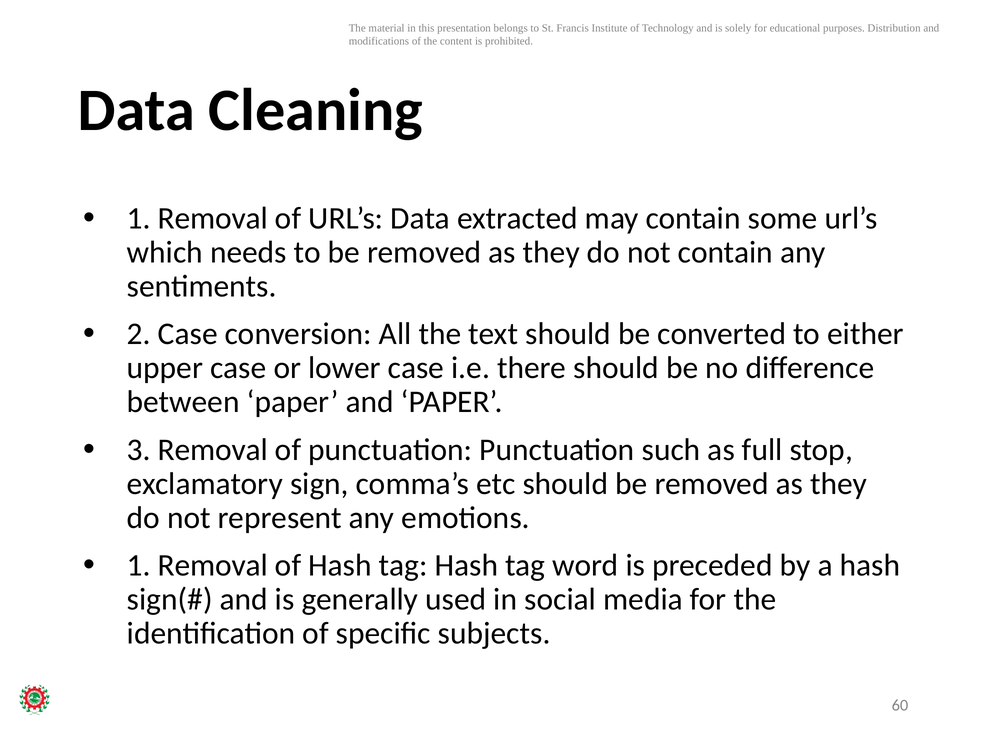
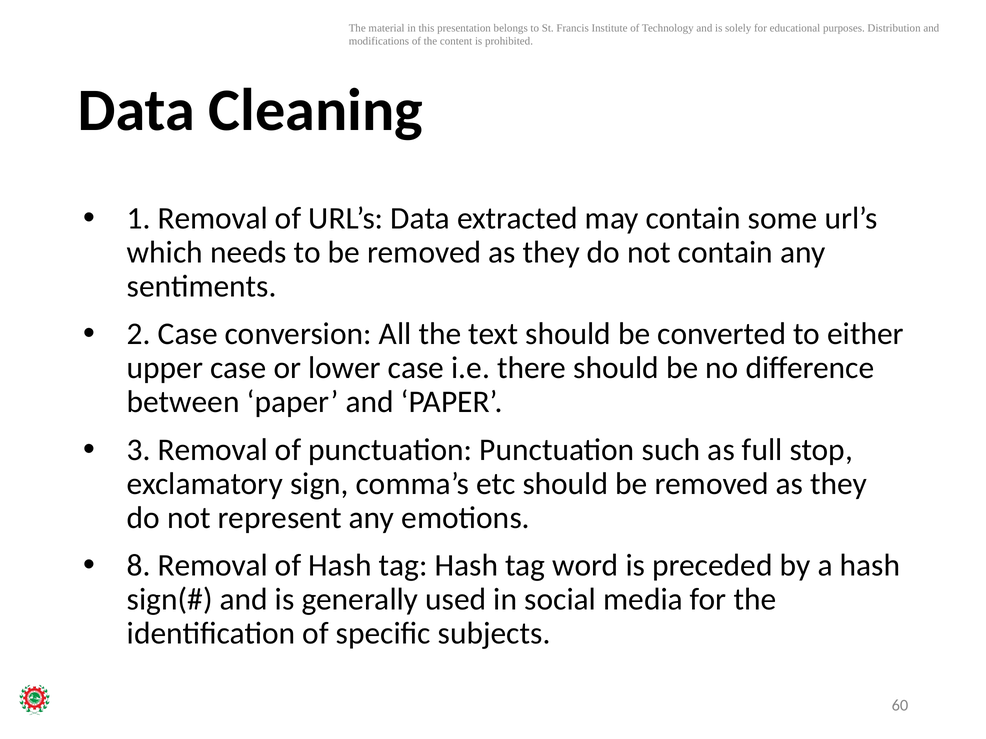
1: 1 -> 8 (139, 566)
